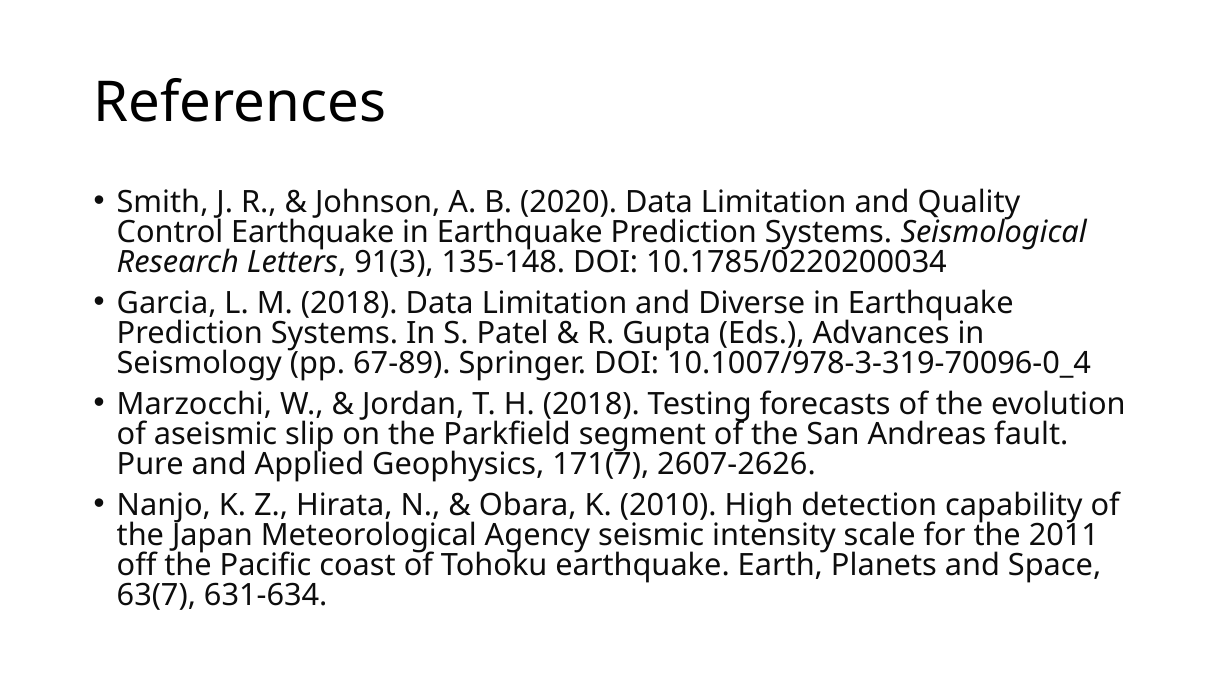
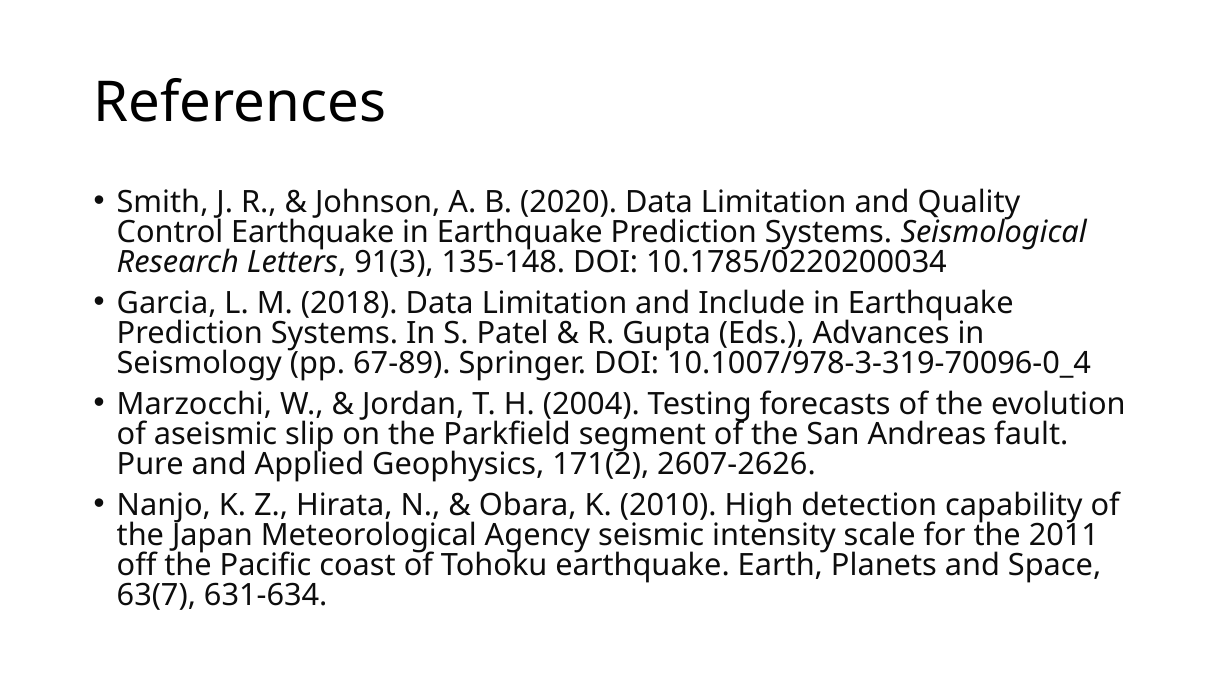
Diverse: Diverse -> Include (752, 303)
H 2018: 2018 -> 2004 (591, 405)
171(7: 171(7 -> 171(2 (601, 464)
